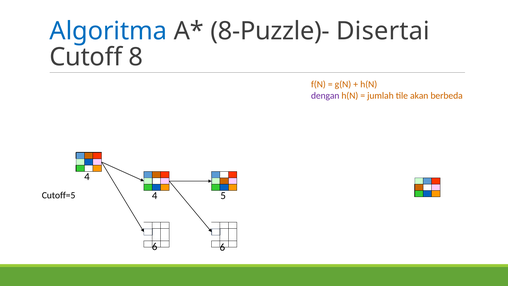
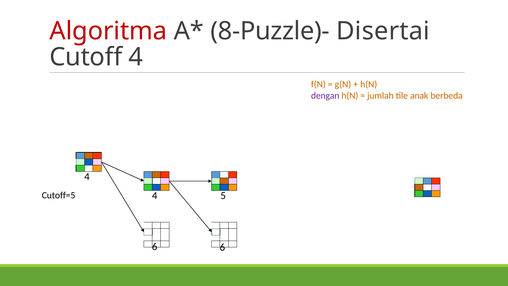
Algoritma colour: blue -> red (108, 31)
Cutoff 8: 8 -> 4 (136, 57)
akan: akan -> anak (419, 96)
